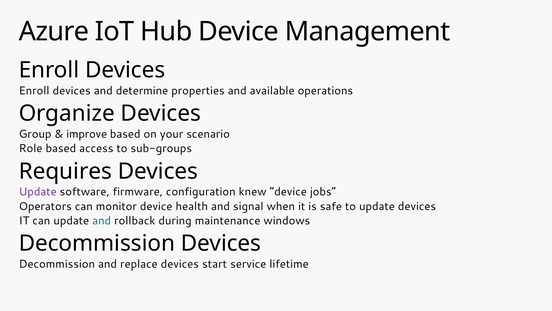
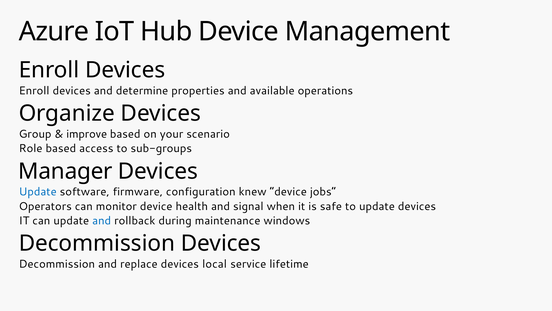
Requires: Requires -> Manager (65, 171)
Update colour: purple -> blue (38, 192)
start: start -> local (215, 264)
